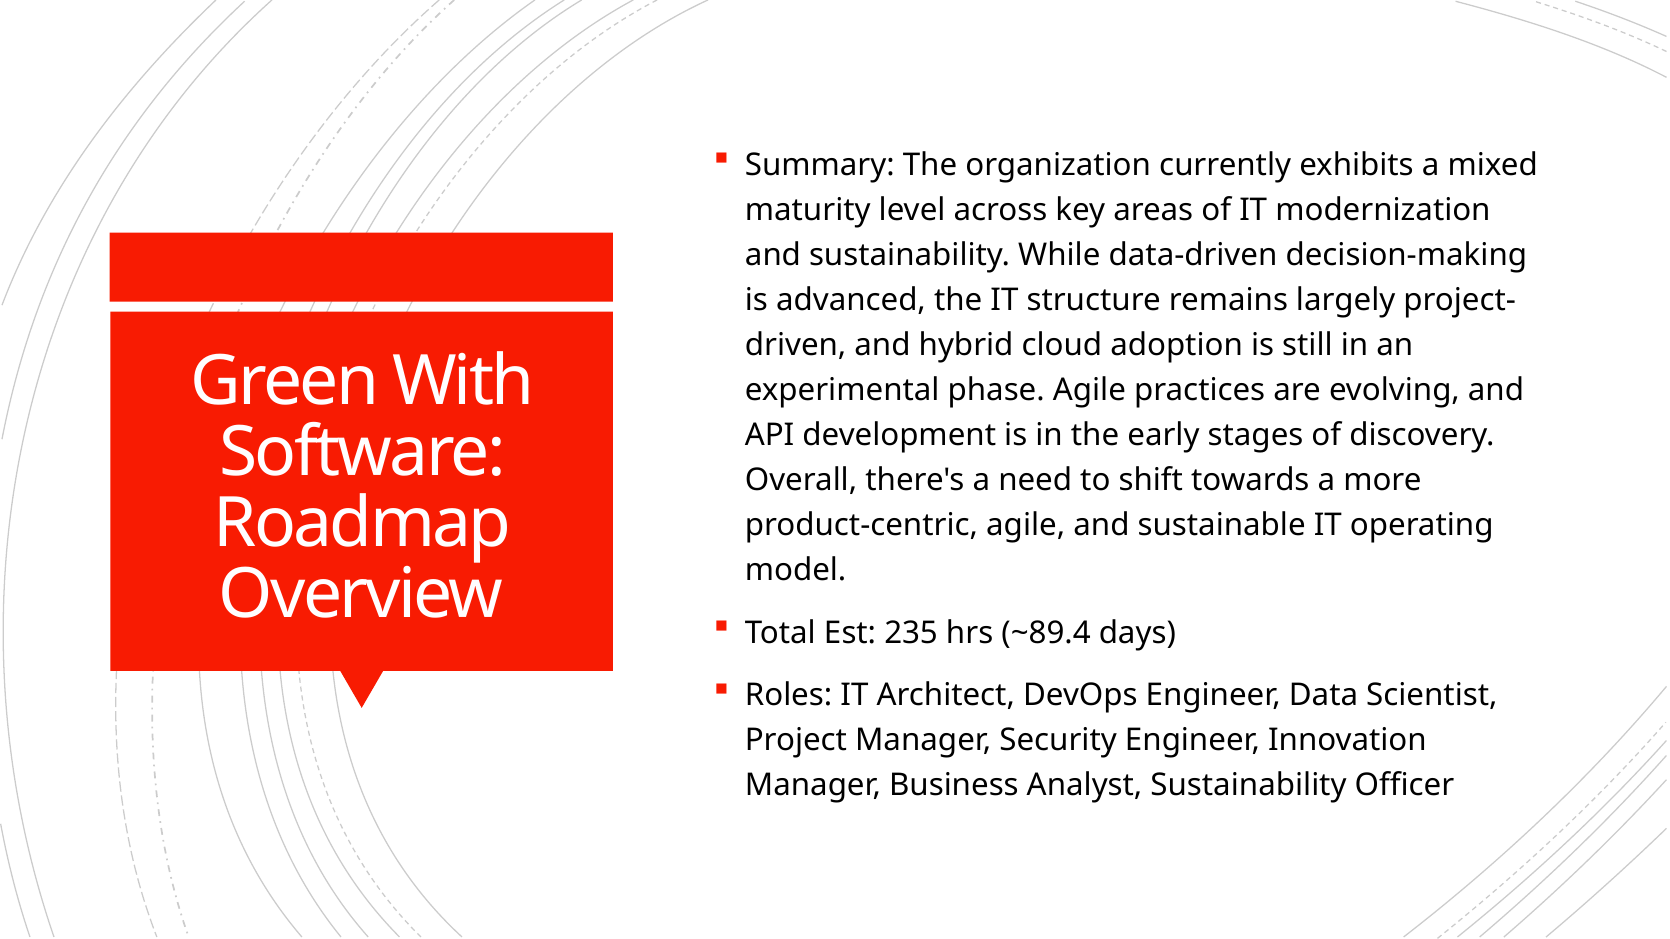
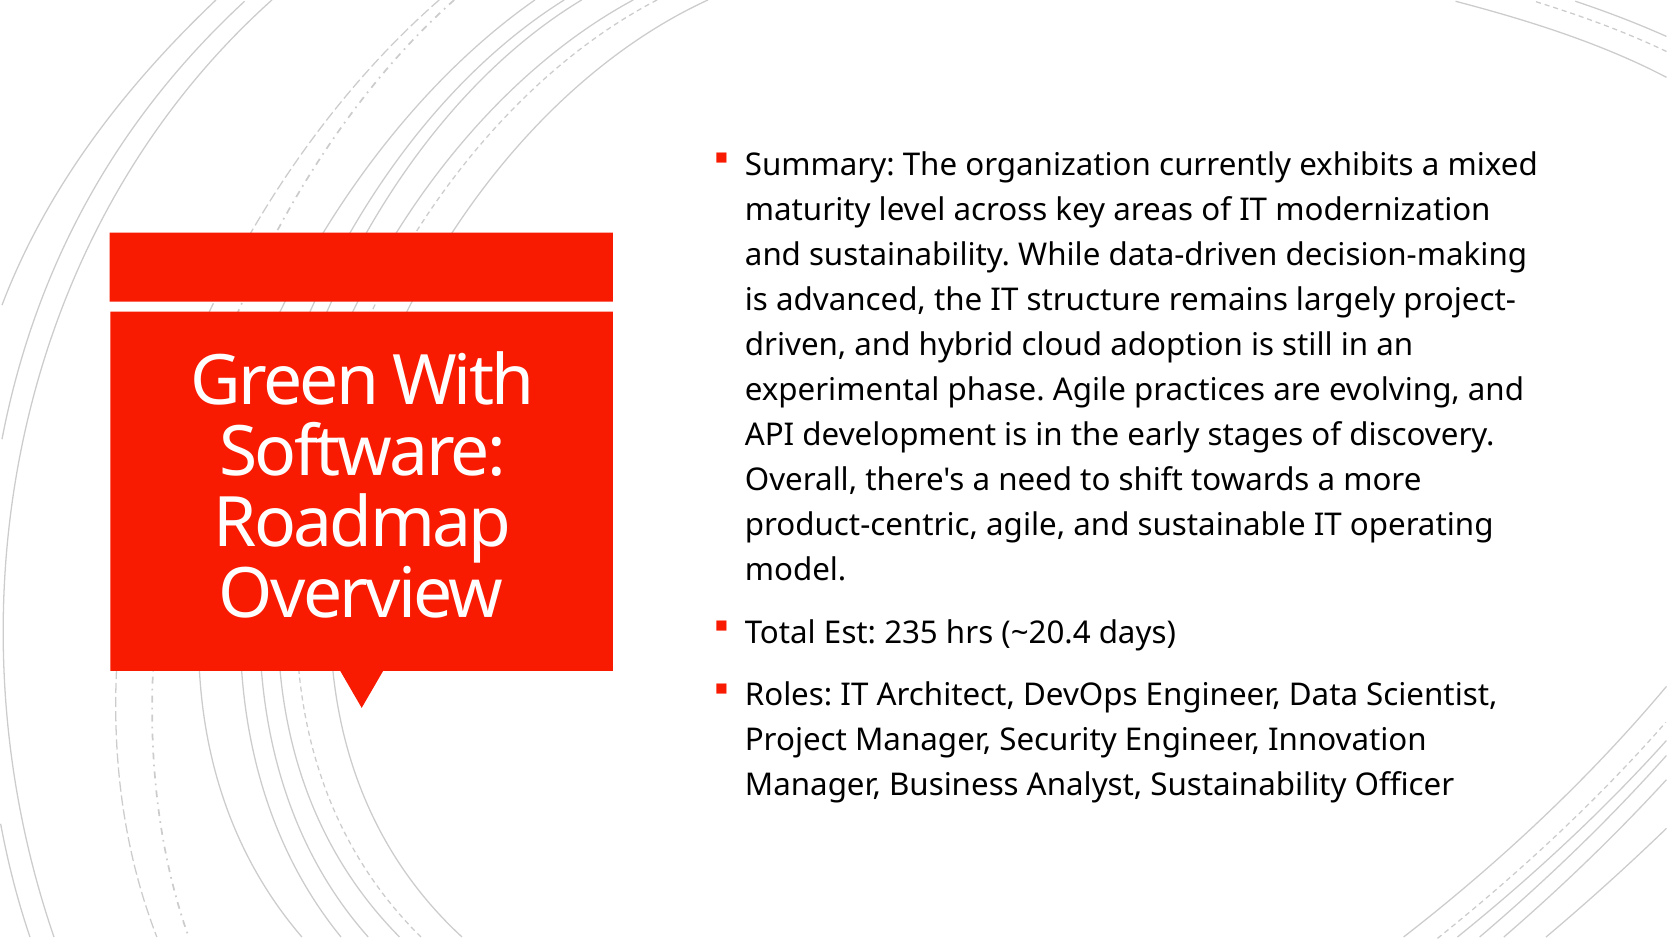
~89.4: ~89.4 -> ~20.4 (1046, 633)
